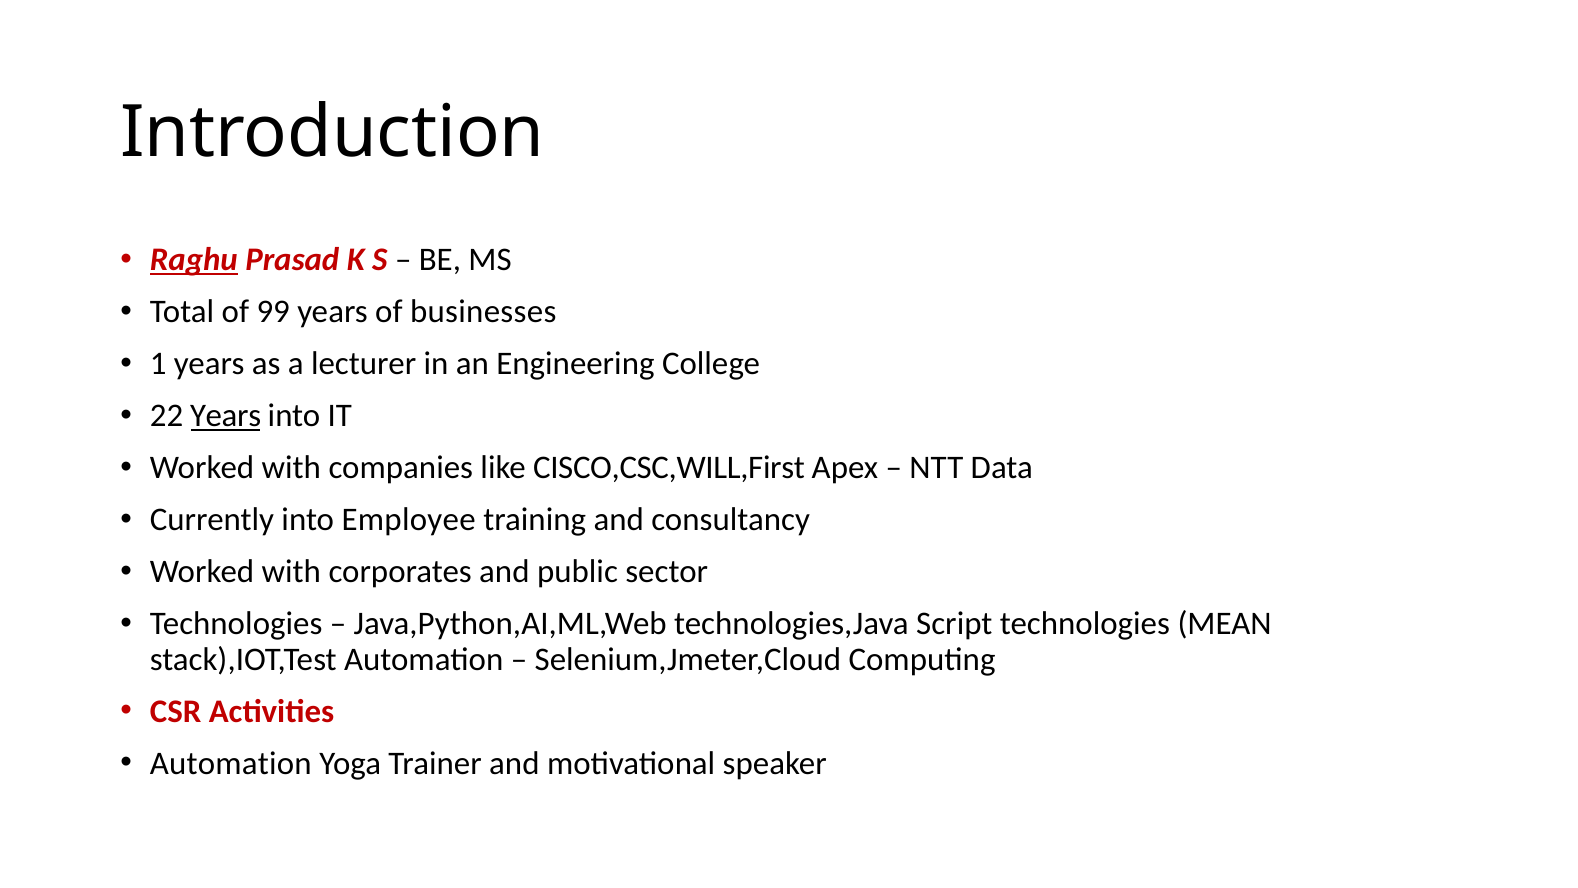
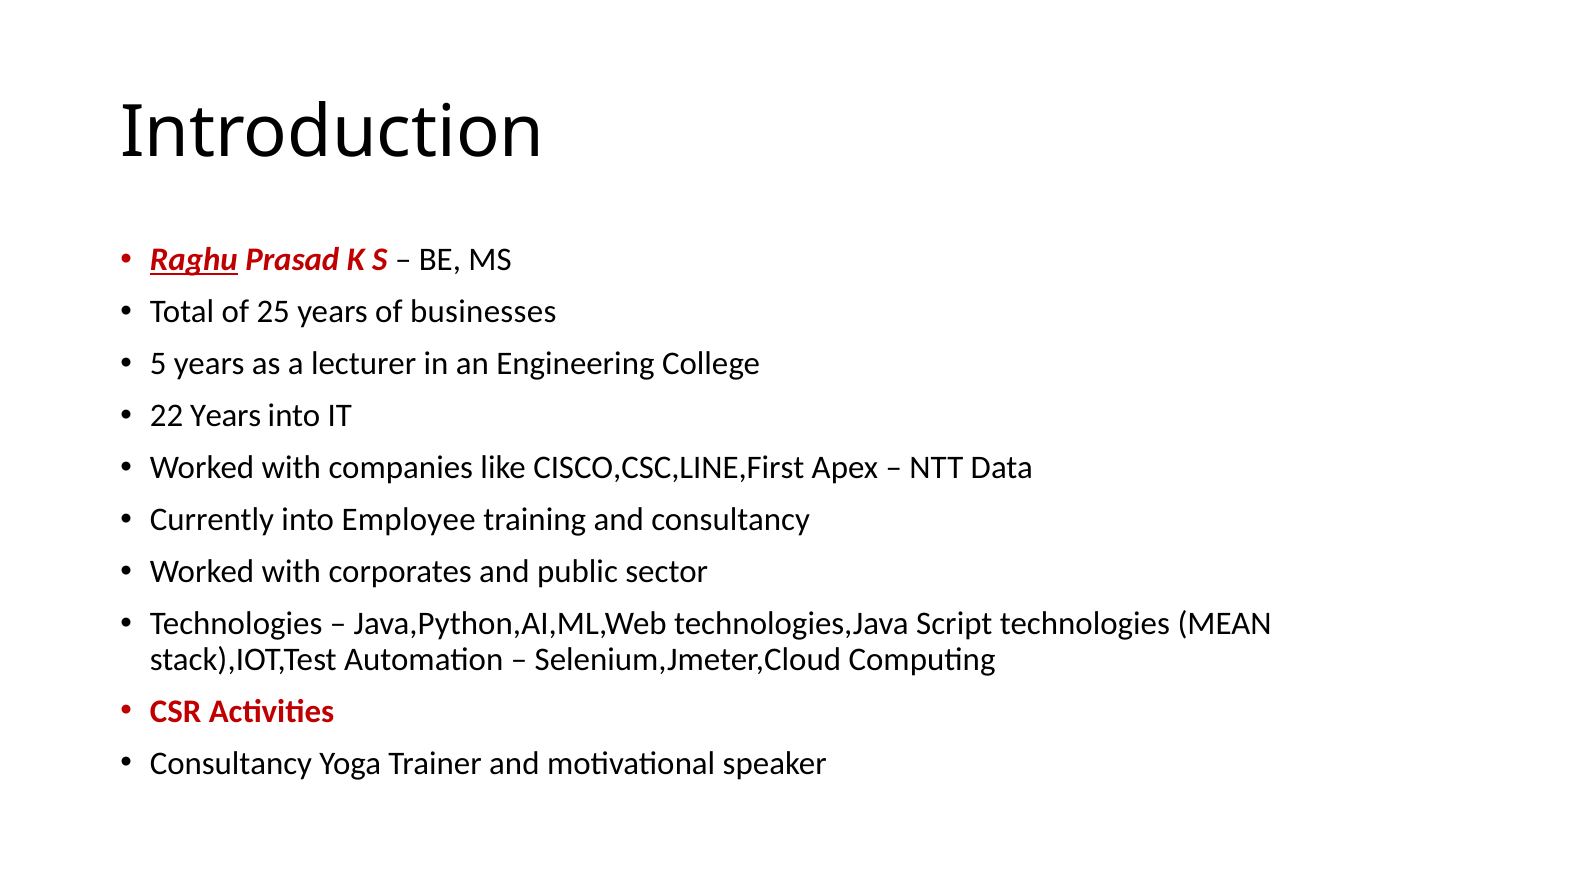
99: 99 -> 25 (273, 312)
1: 1 -> 5 (158, 364)
Years underline: present -> none (226, 416)
CISCO,CSC,WILL,First: CISCO,CSC,WILL,First -> CISCO,CSC,LINE,First (669, 468)
Automation: Automation -> Consultancy (231, 763)
